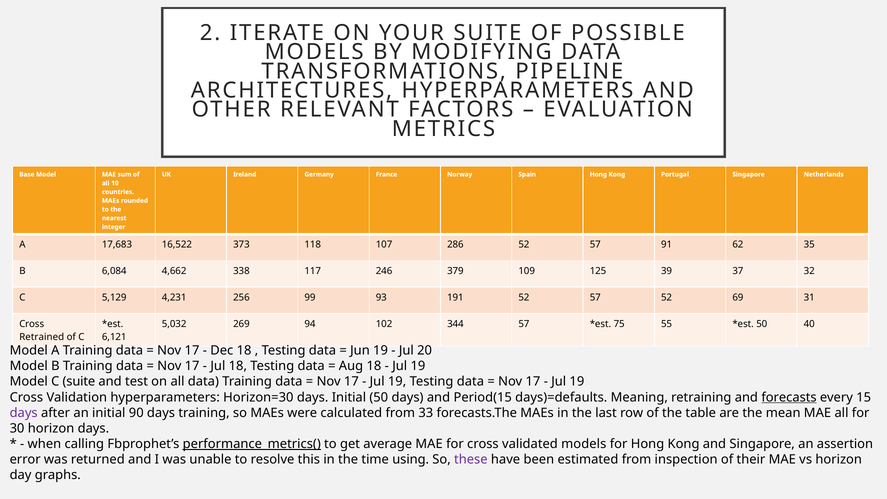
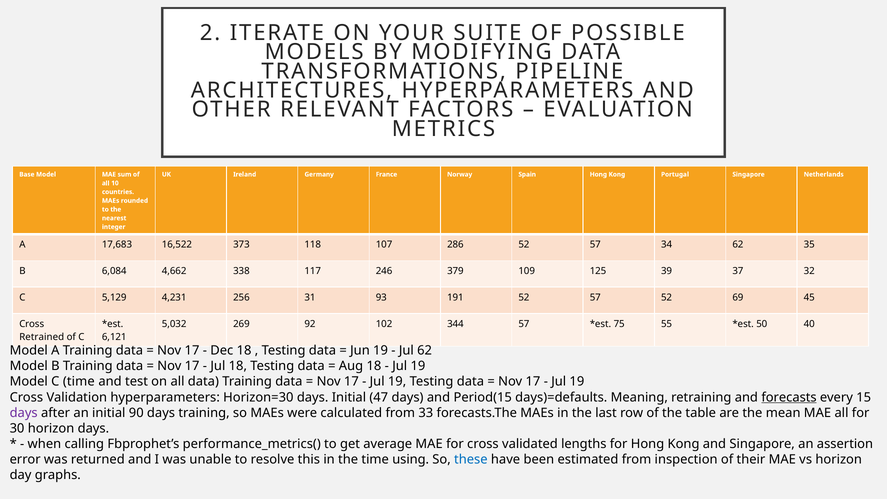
91: 91 -> 34 (667, 245)
99: 99 -> 31 (310, 297)
31: 31 -> 45 (809, 297)
94: 94 -> 92 (310, 324)
Jul 20: 20 -> 62 (425, 351)
C suite: suite -> time (79, 382)
Initial 50: 50 -> 47 (379, 397)
performance_metrics( underline: present -> none (252, 444)
validated models: models -> lengths (584, 444)
these colour: purple -> blue (471, 459)
